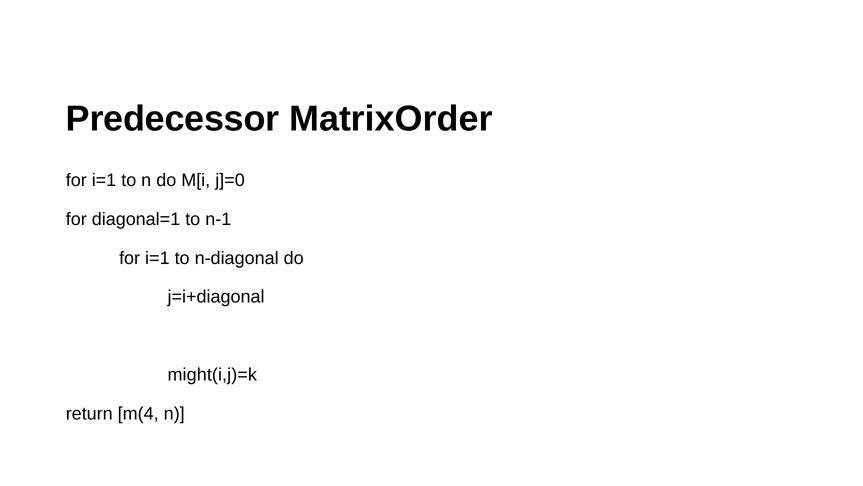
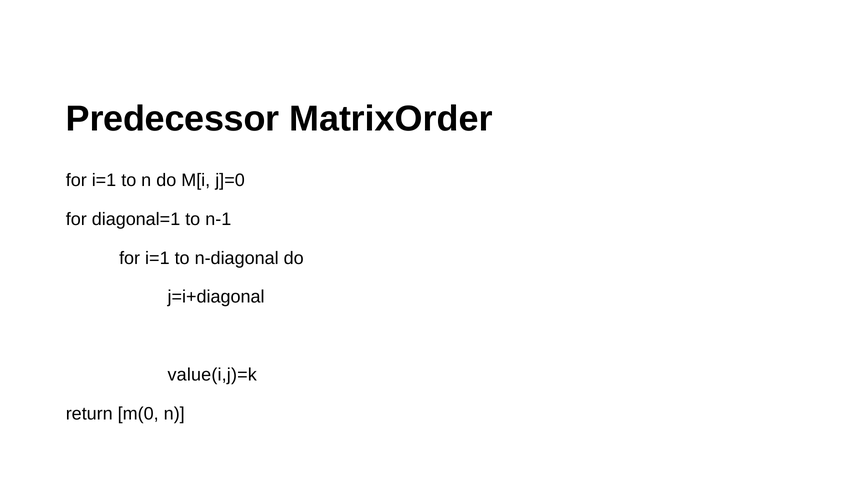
might(i,j)=k: might(i,j)=k -> value(i,j)=k (212, 374)
m(4: m(4 -> m(0 (138, 413)
